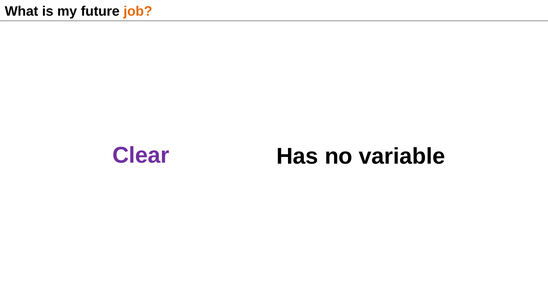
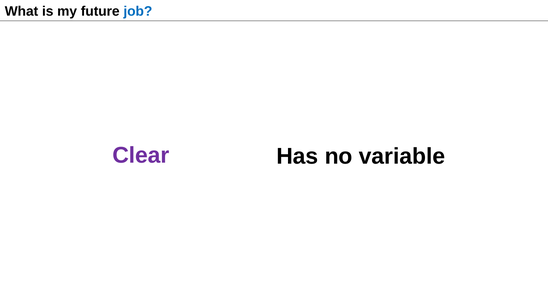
job colour: orange -> blue (138, 11)
